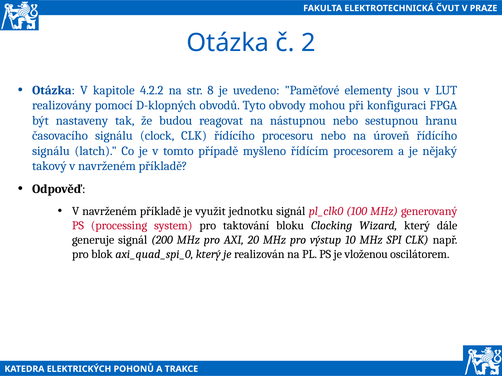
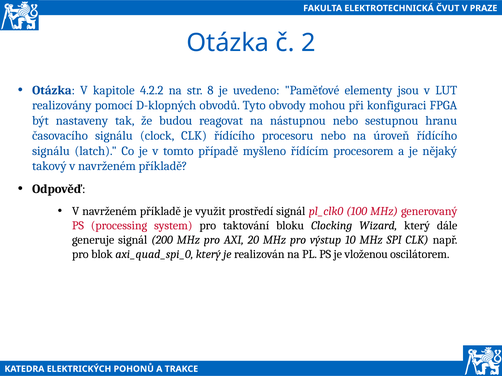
jednotku: jednotku -> prostředí (251, 211)
